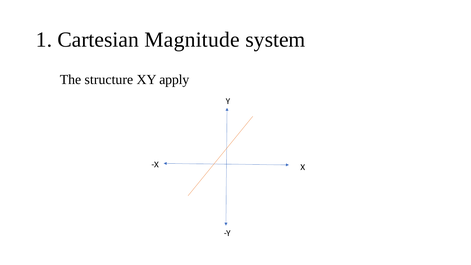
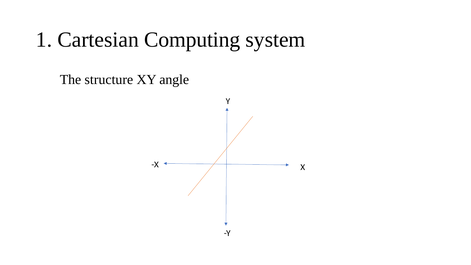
Magnitude: Magnitude -> Computing (192, 40)
apply: apply -> angle (174, 80)
